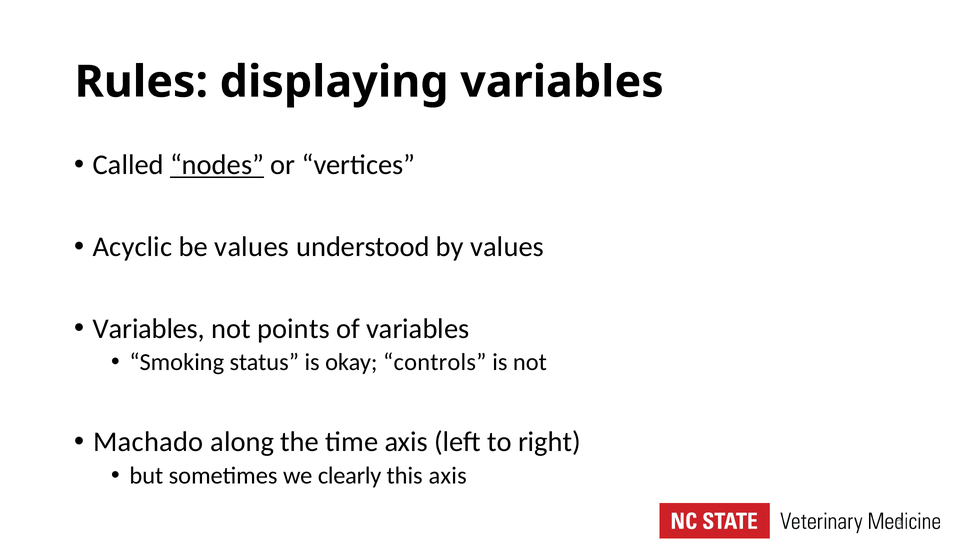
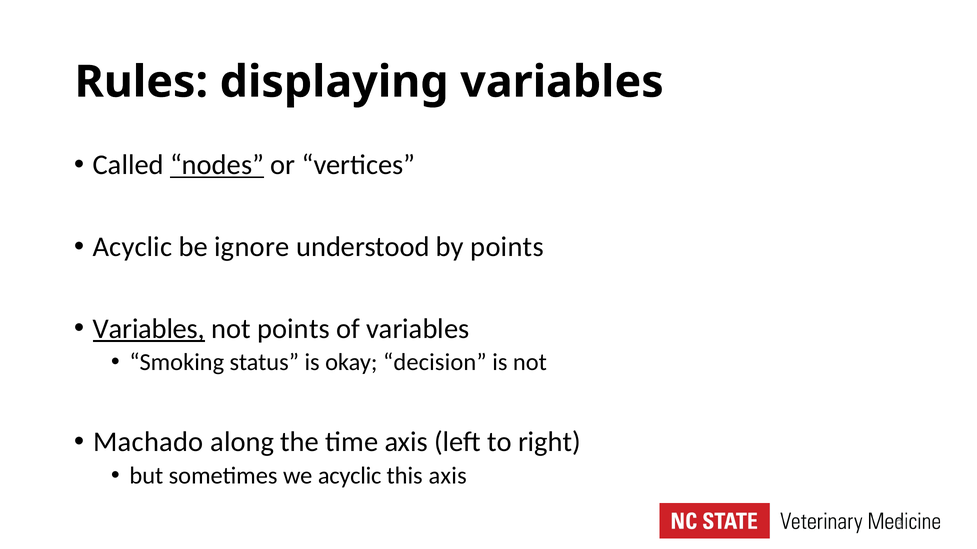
be values: values -> ignore (252, 247)
by values: values -> points (507, 247)
Variables underline: none -> present (149, 329)
controls: controls -> decision (435, 363)
we clearly: clearly -> acyclic (350, 476)
